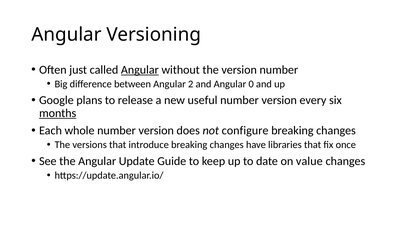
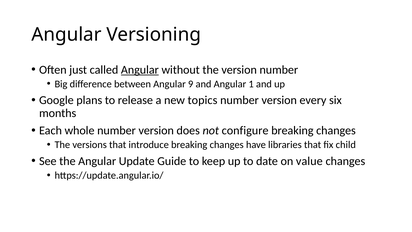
2: 2 -> 9 (191, 84)
0: 0 -> 1 (251, 84)
useful: useful -> topics (202, 100)
months underline: present -> none (58, 113)
once: once -> child (346, 145)
